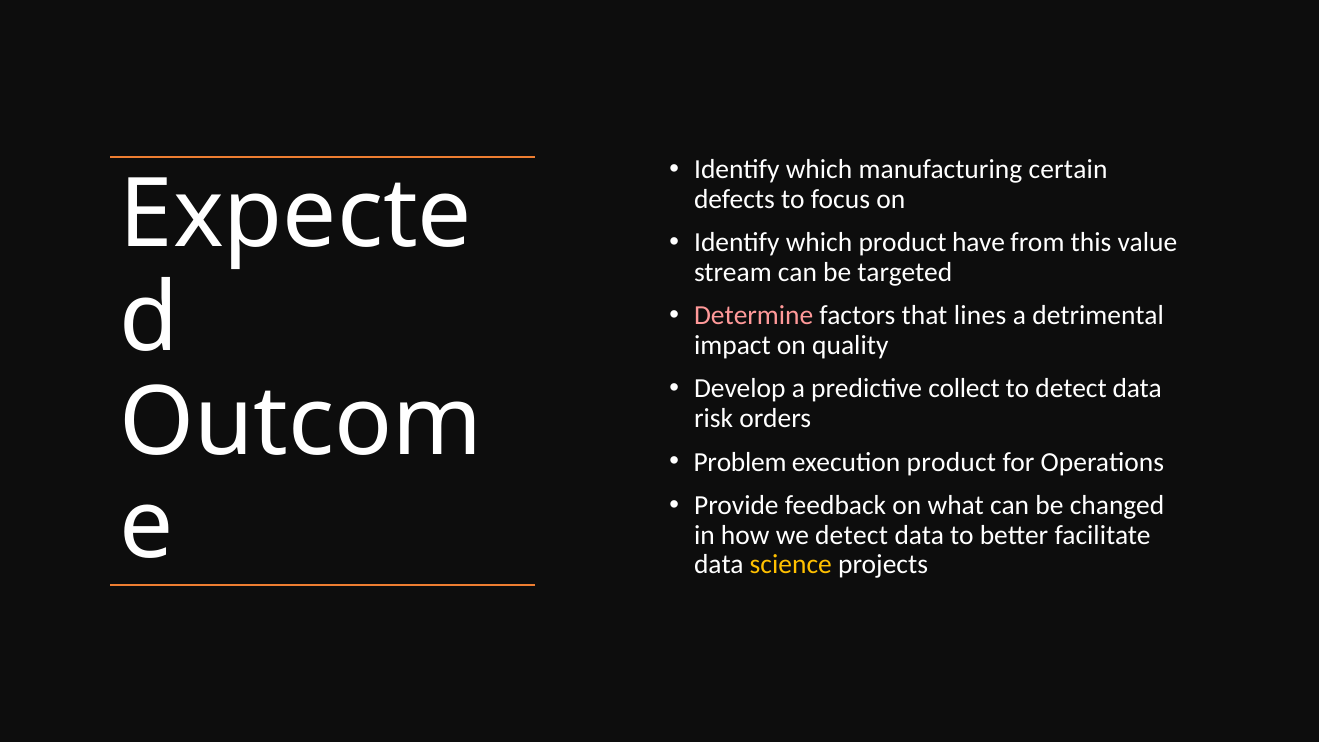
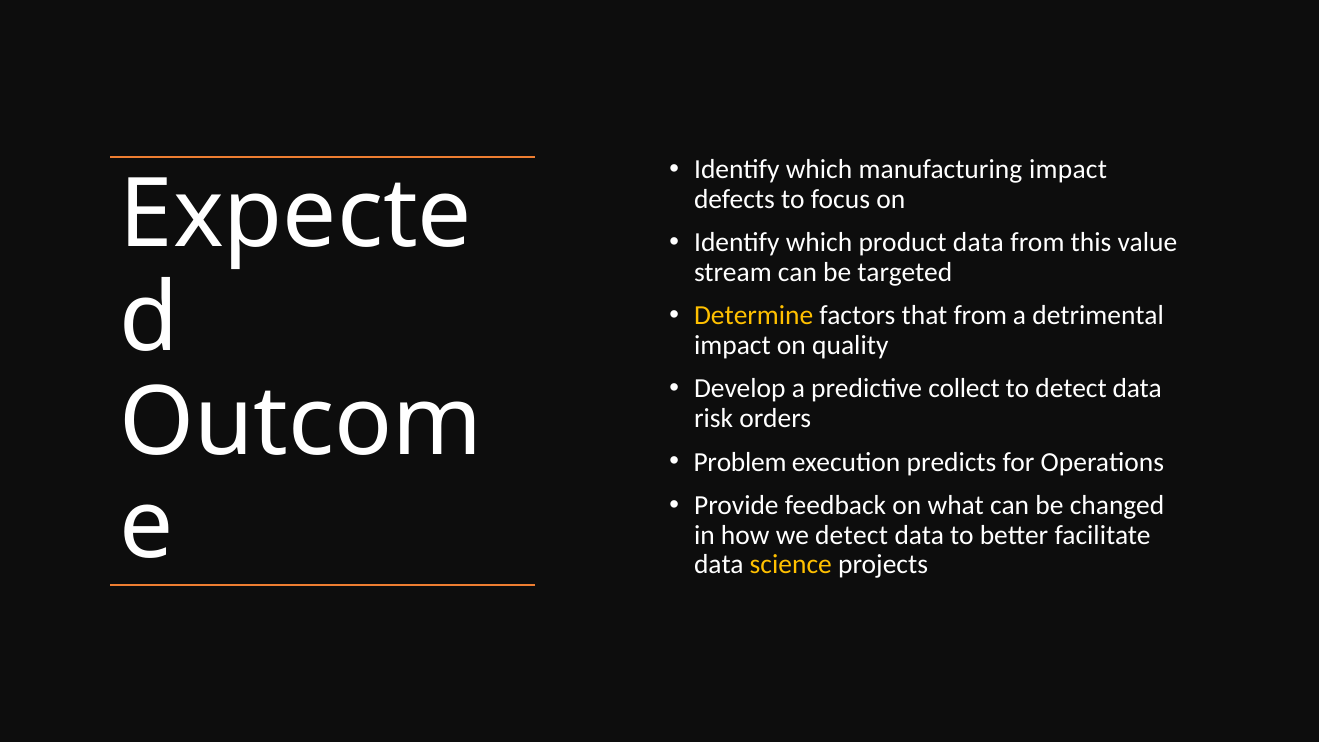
manufacturing certain: certain -> impact (1068, 169)
product have: have -> data (978, 242)
Determine colour: pink -> yellow (754, 316)
that lines: lines -> from (980, 316)
execution product: product -> predicts (951, 462)
